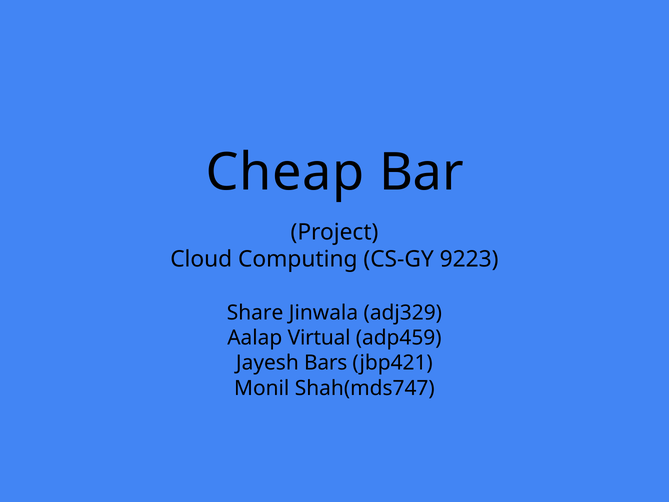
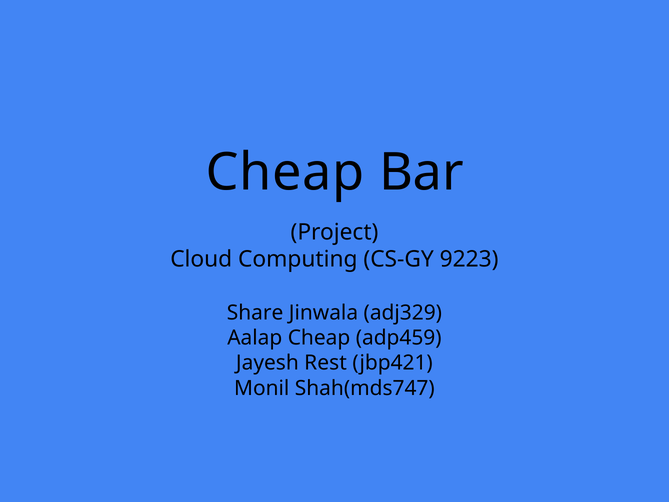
Aalap Virtual: Virtual -> Cheap (319, 338)
Bars: Bars -> Rest (326, 363)
